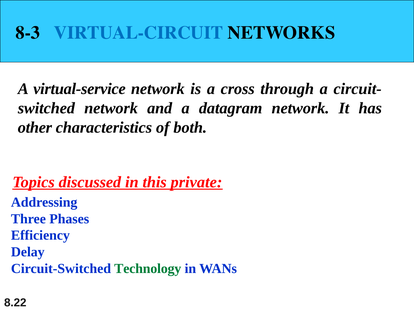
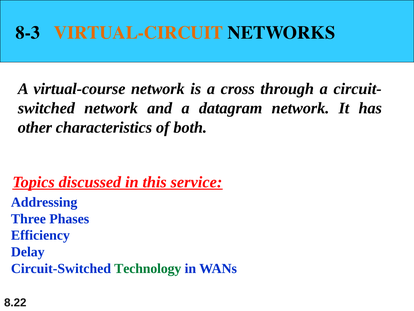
VIRTUAL-CIRCUIT colour: blue -> orange (138, 33)
virtual-service: virtual-service -> virtual-course (79, 89)
private: private -> service (196, 182)
